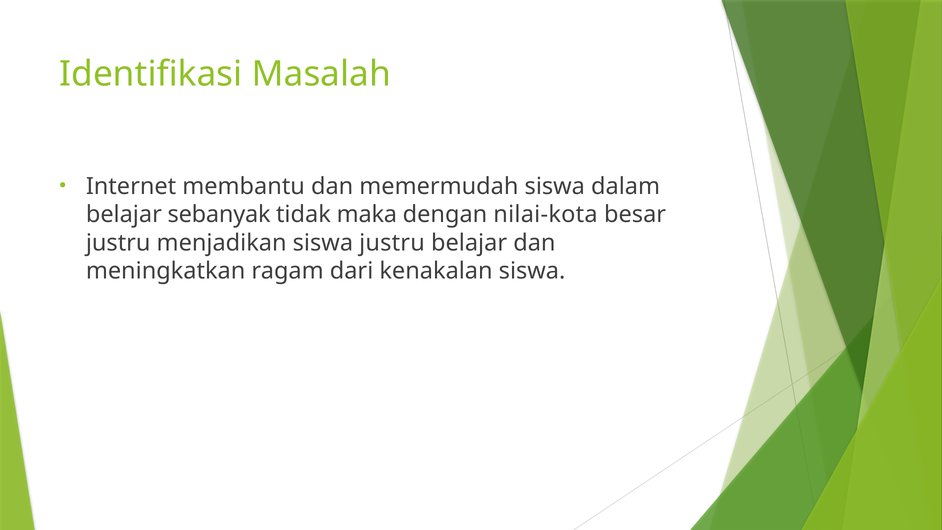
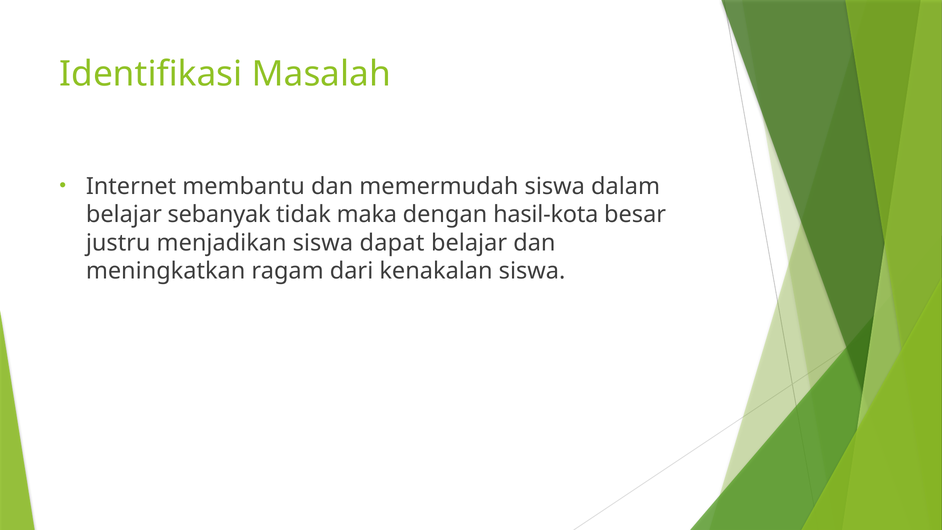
nilai-kota: nilai-kota -> hasil-kota (546, 215)
siswa justru: justru -> dapat (392, 243)
